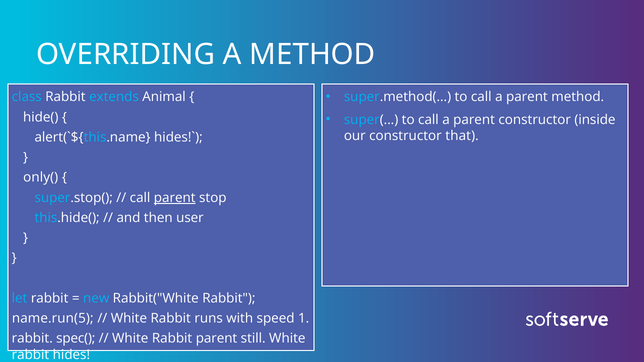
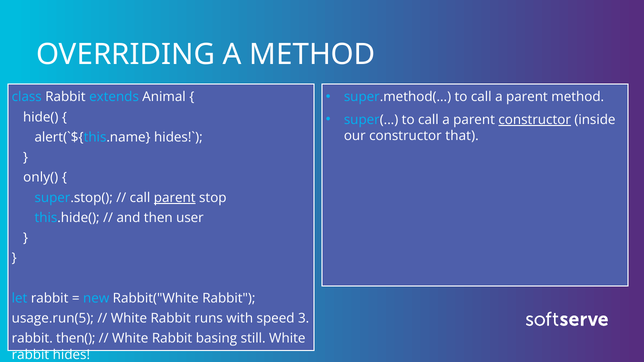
constructor underline: none -> present (535, 120)
name.run(5: name.run(5 -> usage.run(5 (53, 319)
1: 1 -> 3 (304, 319)
spec(: spec( -> then( (76, 339)
Rabbit parent: parent -> basing (216, 339)
